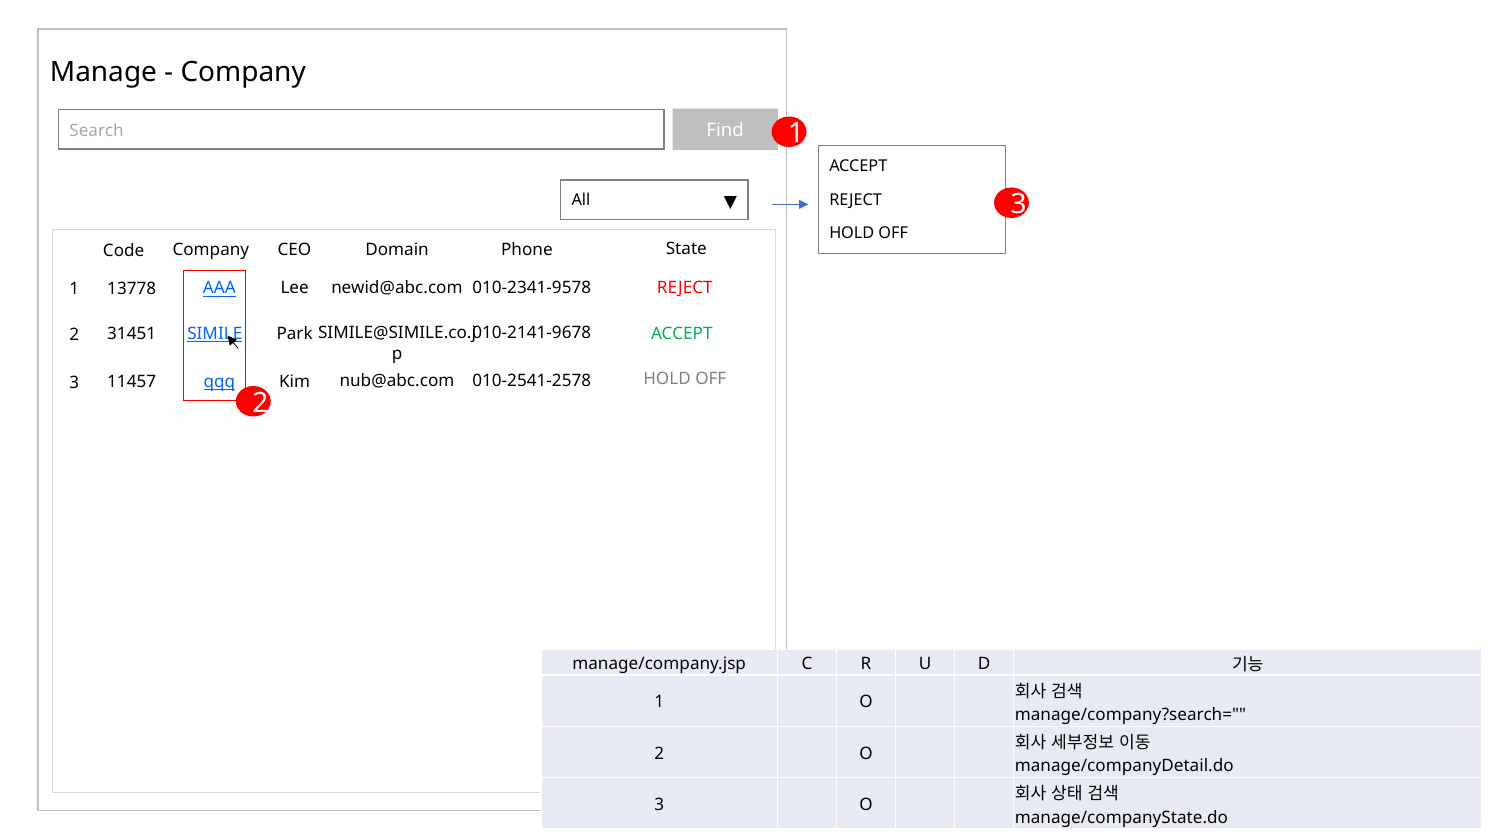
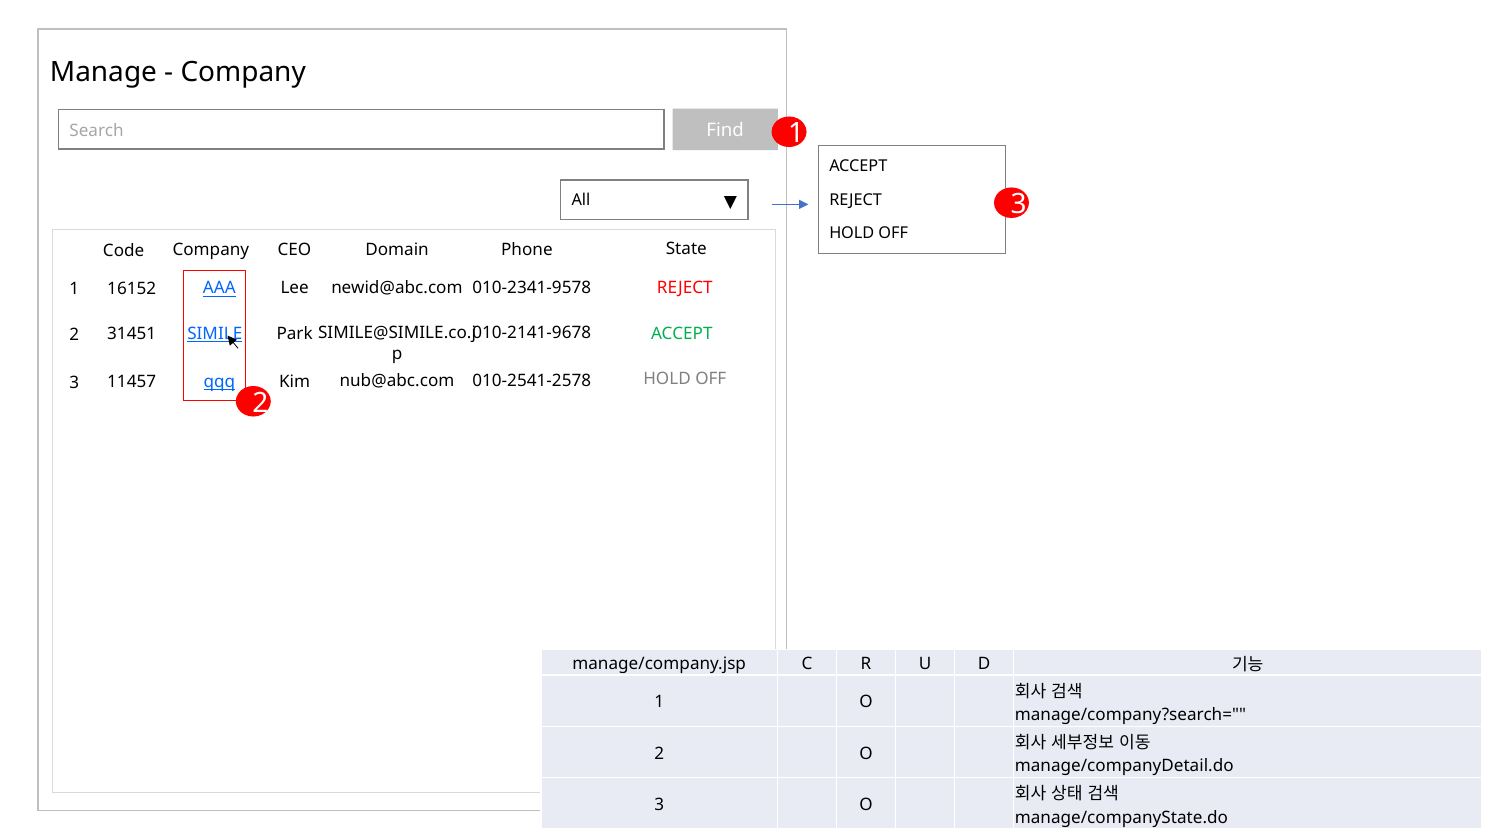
13778: 13778 -> 16152 (132, 289)
